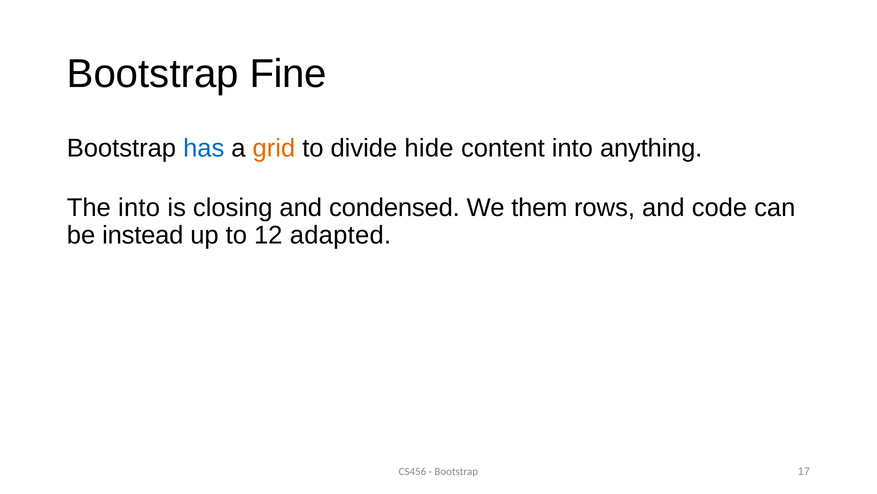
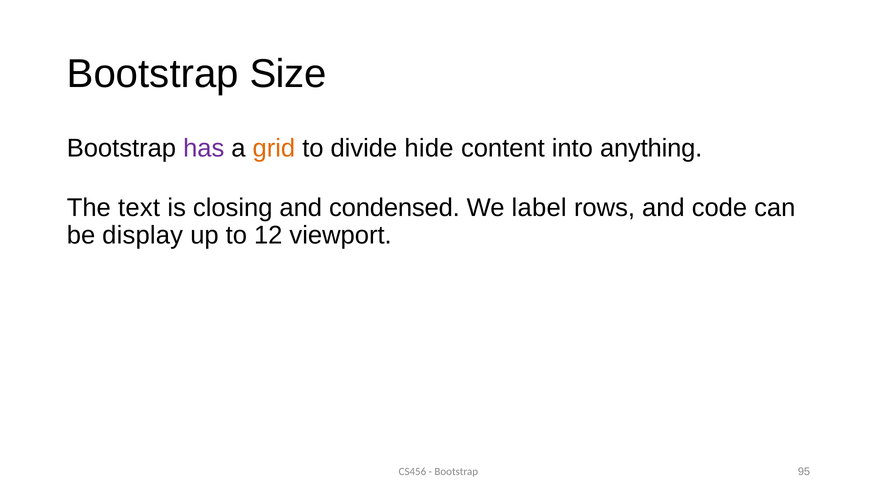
Fine: Fine -> Size (288, 74)
has colour: blue -> purple (204, 148)
The into: into -> text (139, 207)
them: them -> label (539, 207)
instead: instead -> display (143, 235)
adapted: adapted -> viewport (341, 235)
17: 17 -> 95 (804, 471)
